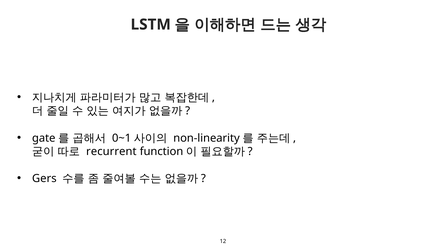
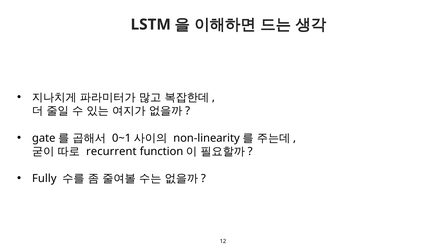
Gers: Gers -> Fully (44, 178)
